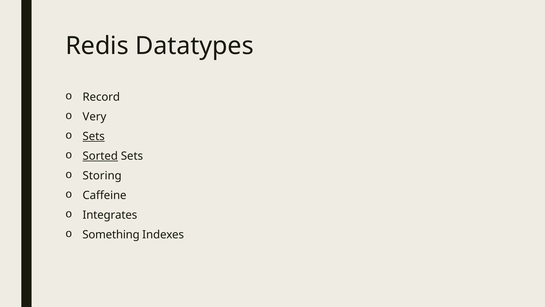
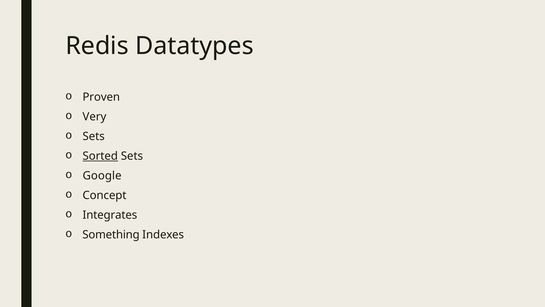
Record: Record -> Proven (101, 97)
Sets underline: present -> none (94, 136)
Storing: Storing -> Google (102, 175)
Caffeine: Caffeine -> Concept (105, 195)
